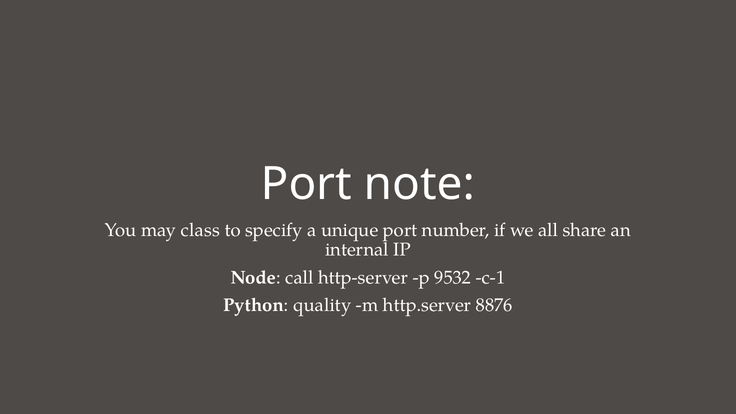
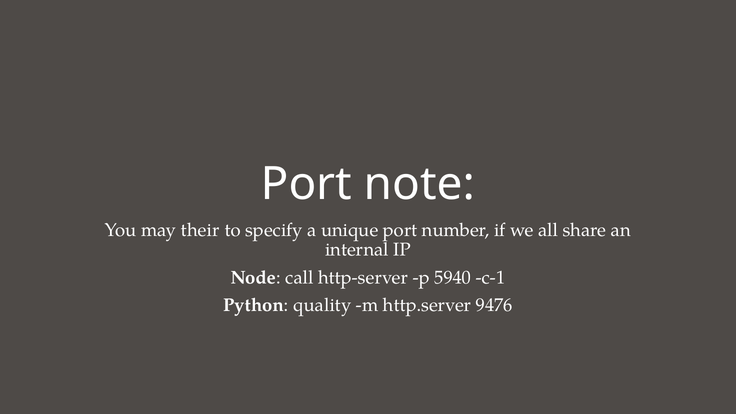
class: class -> their (200, 230)
9532: 9532 -> 5940 (453, 277)
8876: 8876 -> 9476 (494, 305)
